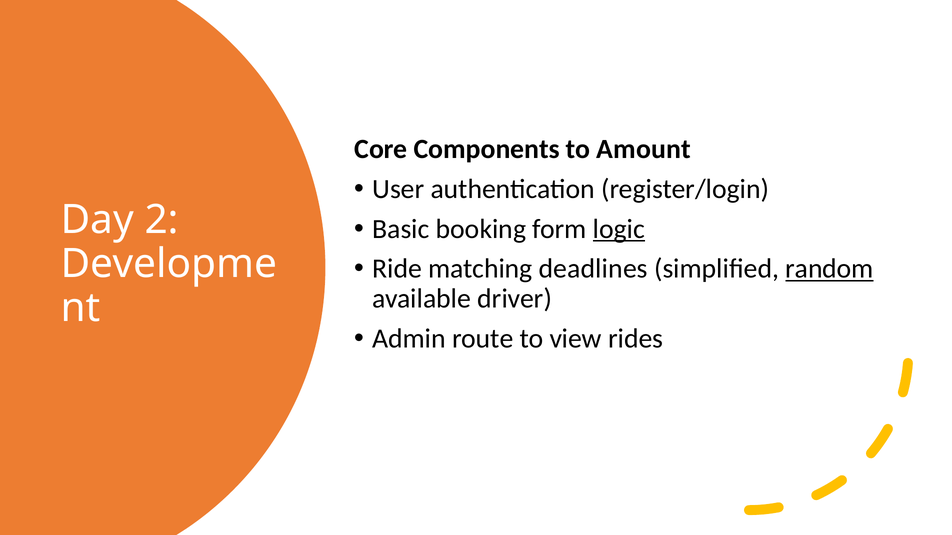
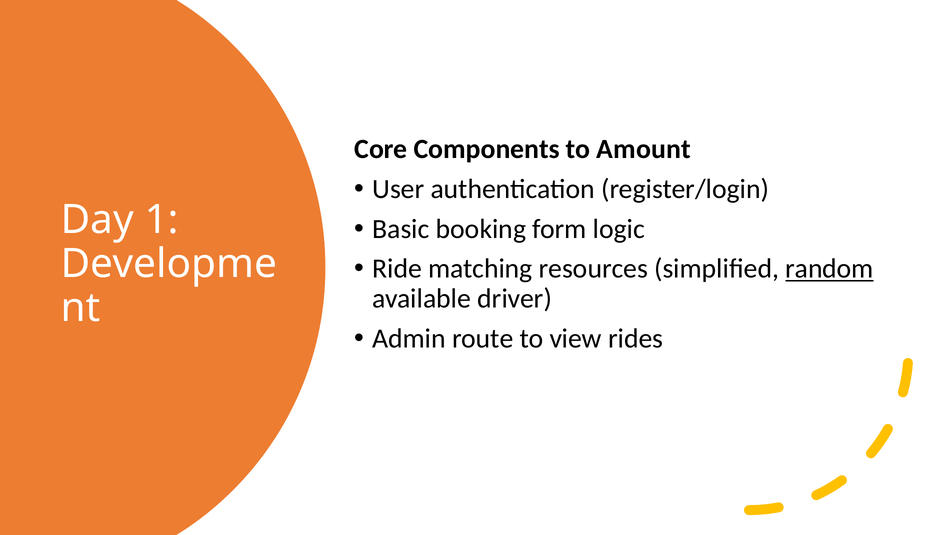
2: 2 -> 1 (162, 220)
logic underline: present -> none (619, 229)
deadlines: deadlines -> resources (593, 269)
